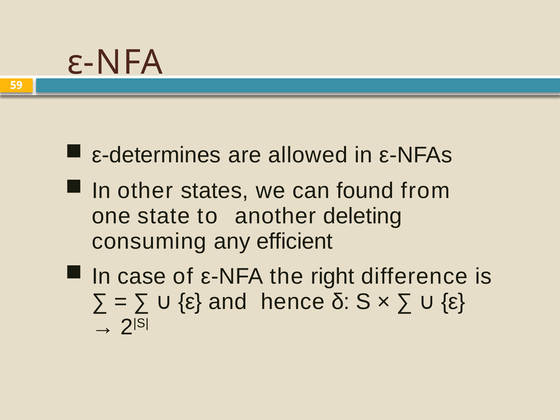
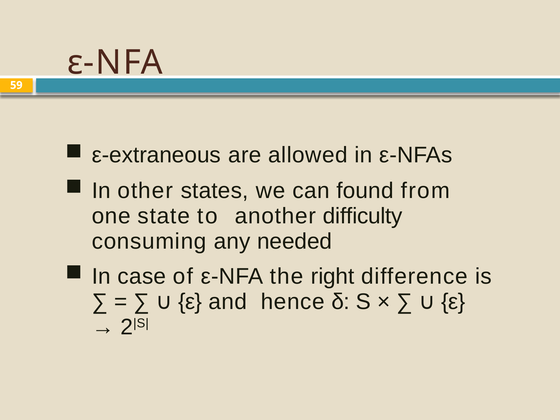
ε-determines: ε-determines -> ε-extraneous (156, 155)
deleting: deleting -> difﬁculty (363, 216)
efﬁcient: efﬁcient -> needed (295, 241)
